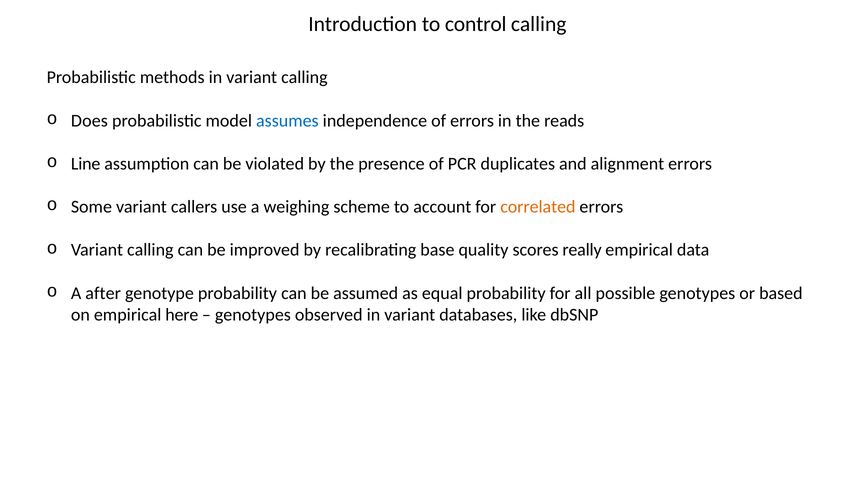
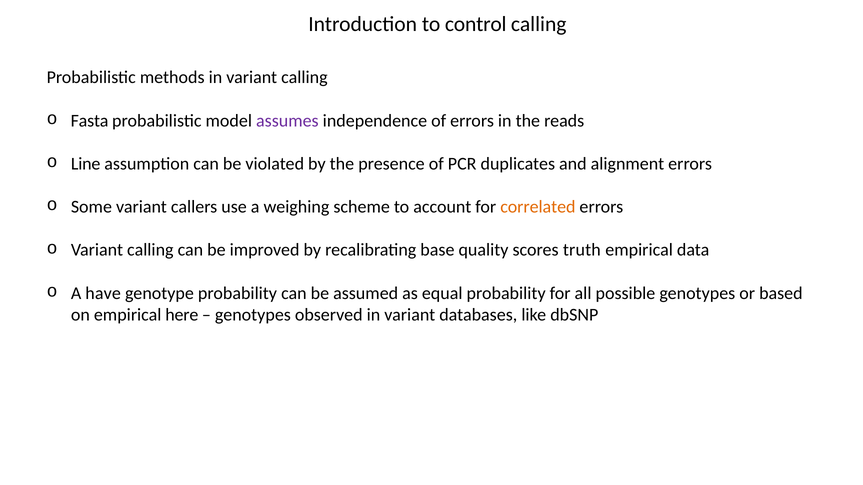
Does: Does -> Fasta (90, 121)
assumes colour: blue -> purple (287, 121)
really: really -> truth (582, 250)
after: after -> have (103, 293)
